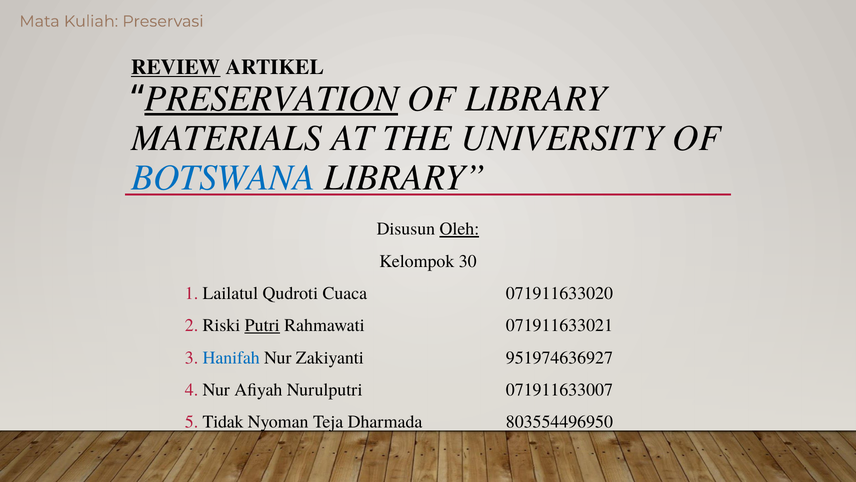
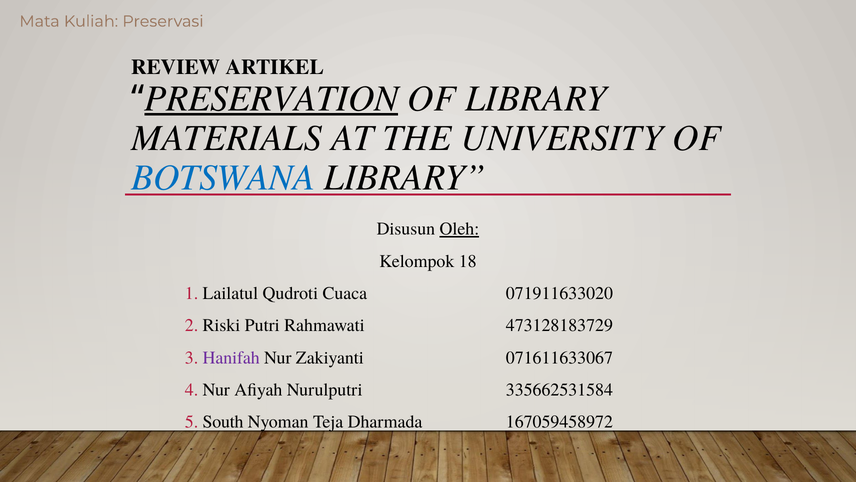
REVIEW underline: present -> none (176, 67)
30: 30 -> 18 (468, 261)
Putri underline: present -> none (262, 325)
071911633021: 071911633021 -> 473128183729 (559, 325)
Hanifah colour: blue -> purple (231, 357)
951974636927: 951974636927 -> 071611633067 (559, 357)
071911633007: 071911633007 -> 335662531584 (559, 389)
Tidak: Tidak -> South (223, 421)
803554496950: 803554496950 -> 167059458972 (559, 421)
